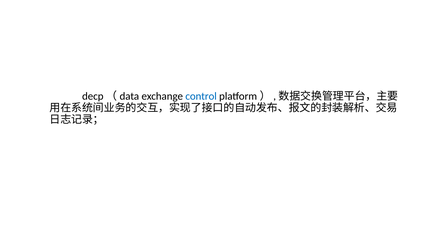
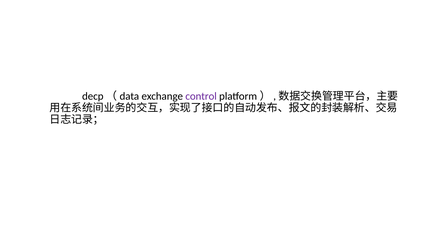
control colour: blue -> purple (201, 96)
